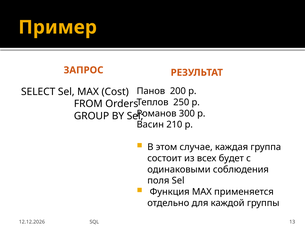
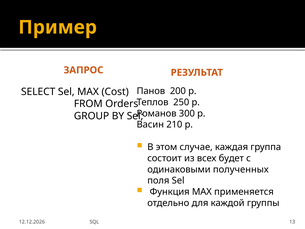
соблюдения: соблюдения -> полученных (241, 169)
